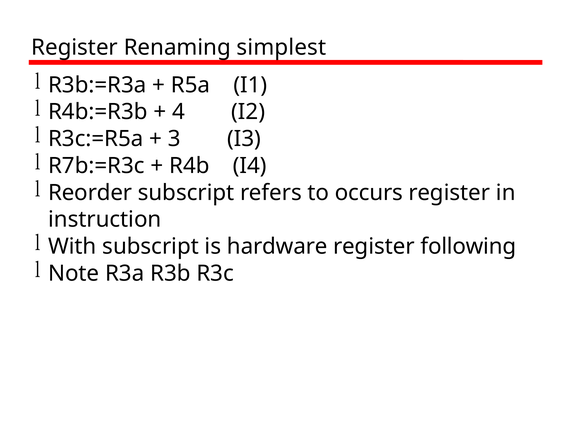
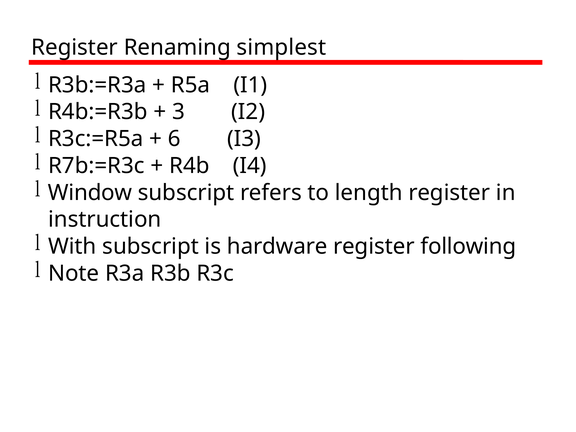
4: 4 -> 3 (179, 112)
3: 3 -> 6 (174, 139)
Reorder: Reorder -> Window (90, 193)
occurs: occurs -> length (369, 193)
